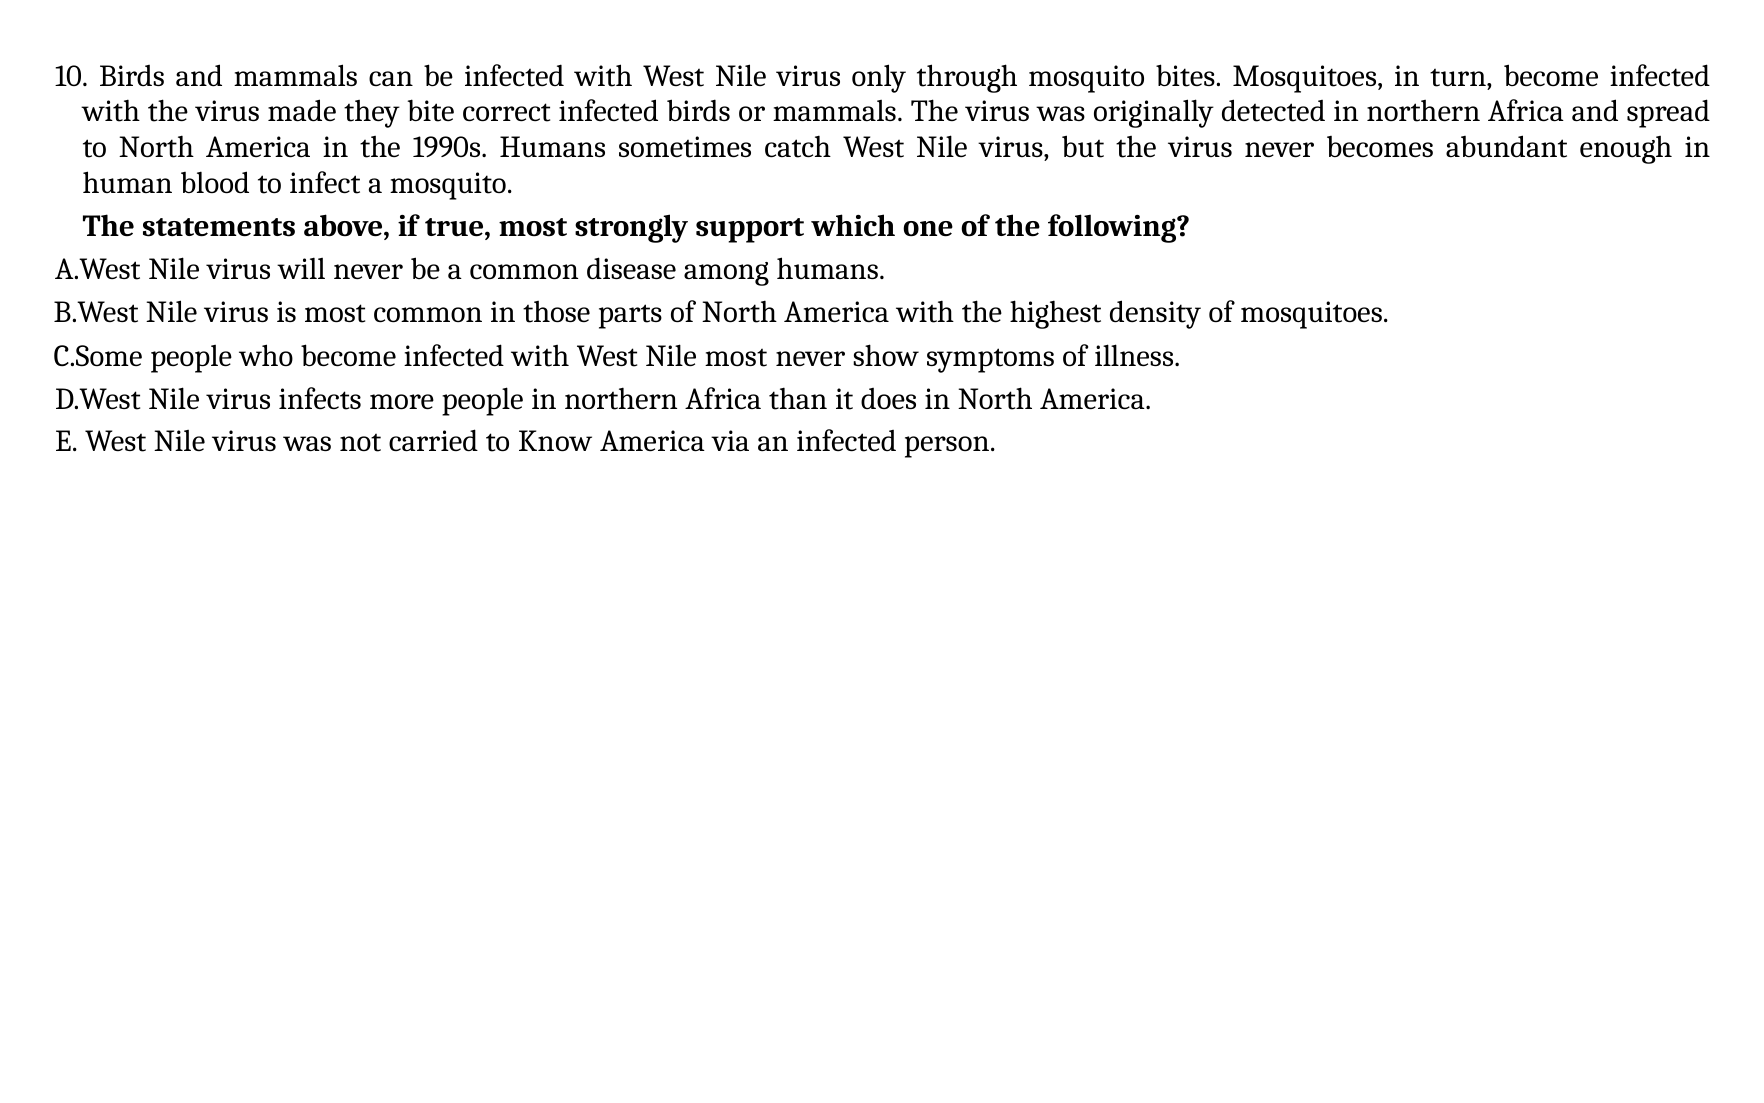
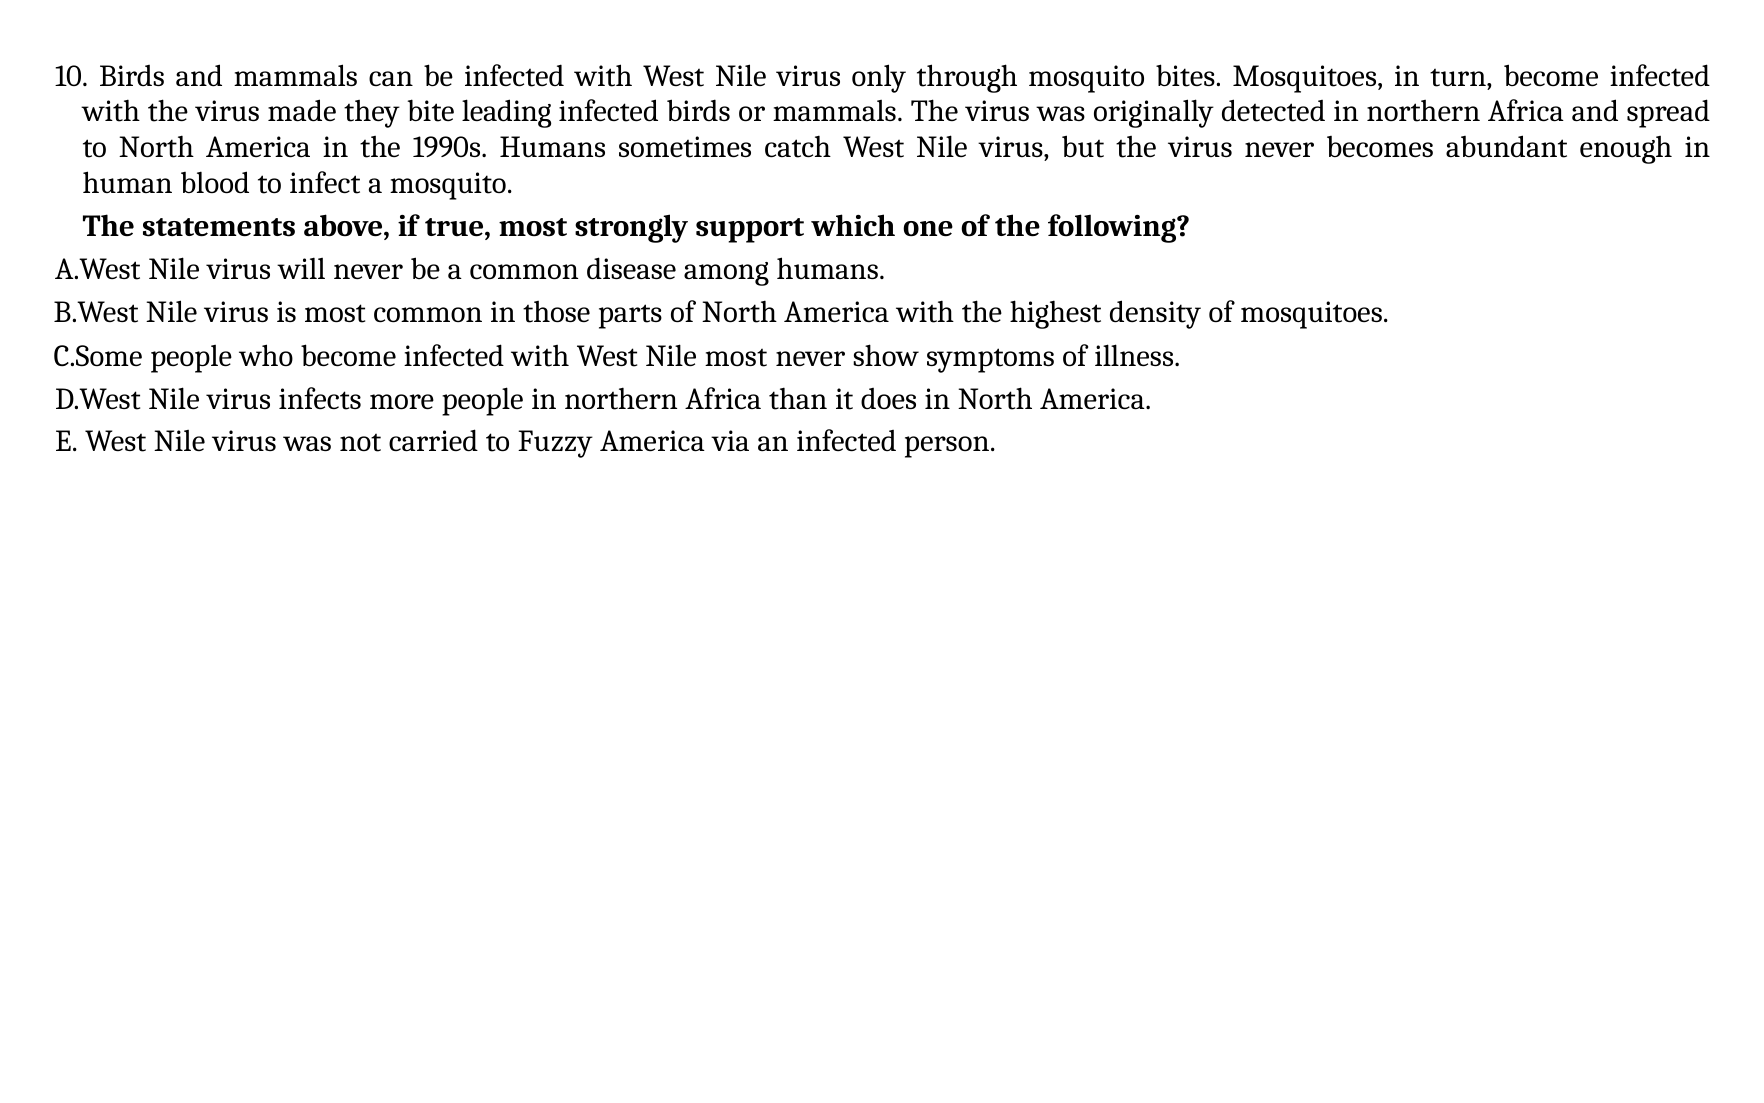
correct: correct -> leading (507, 112)
Know: Know -> Fuzzy (555, 441)
